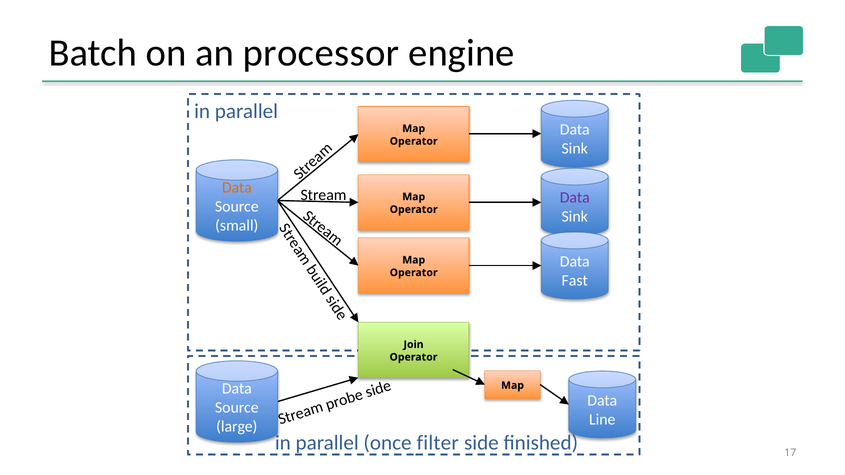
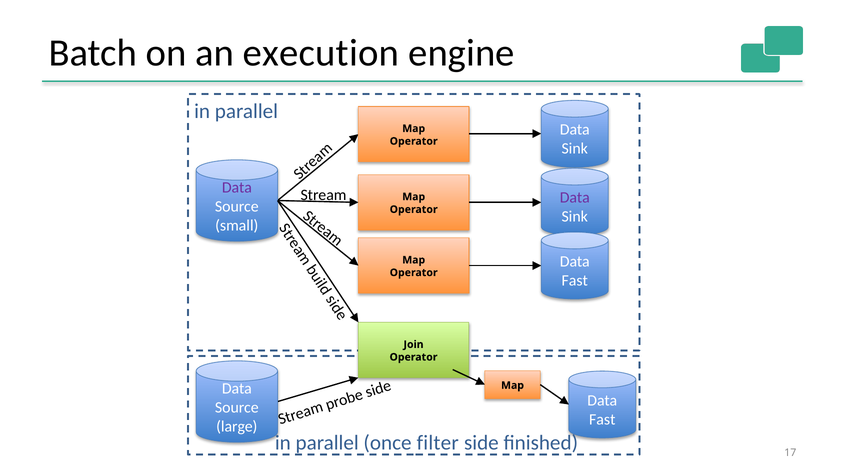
processor: processor -> execution (321, 53)
Data colour: orange -> purple (237, 188)
Line: Line -> Fast (602, 420)
